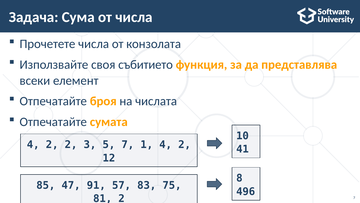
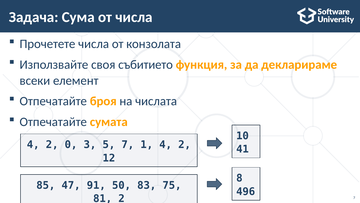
представлява: представлява -> декларираме (299, 64)
2 2: 2 -> 0 (71, 144)
57: 57 -> 50 (121, 185)
